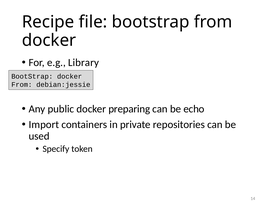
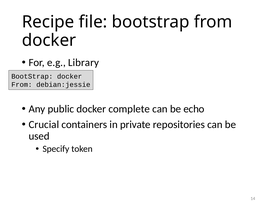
preparing: preparing -> complete (129, 109)
Import: Import -> Crucial (44, 124)
